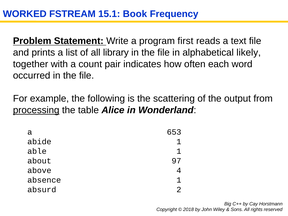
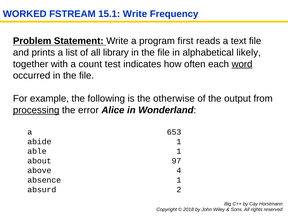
15.1 Book: Book -> Write (135, 14)
pair: pair -> test (113, 64)
word underline: none -> present (242, 64)
scattering: scattering -> otherwise (174, 99)
table: table -> error (88, 110)
